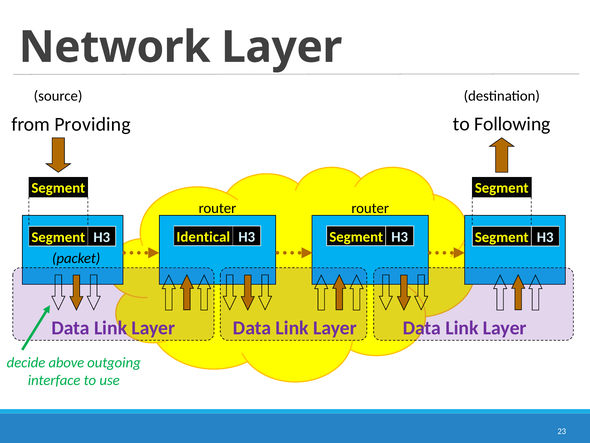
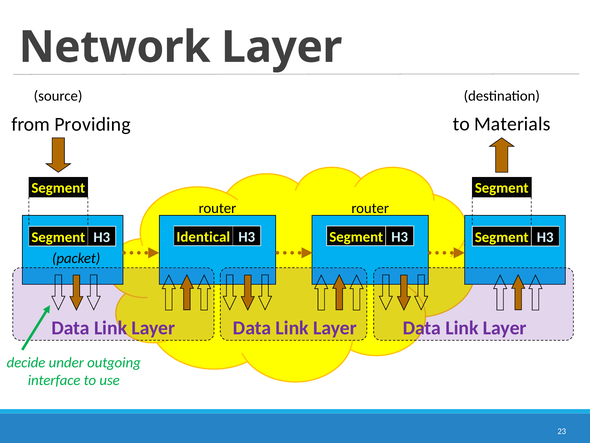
Following: Following -> Materials (512, 124)
above: above -> under (66, 362)
